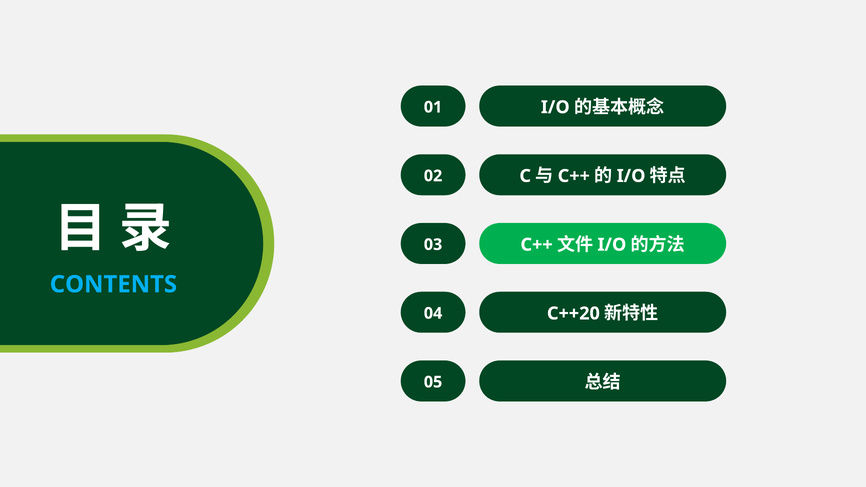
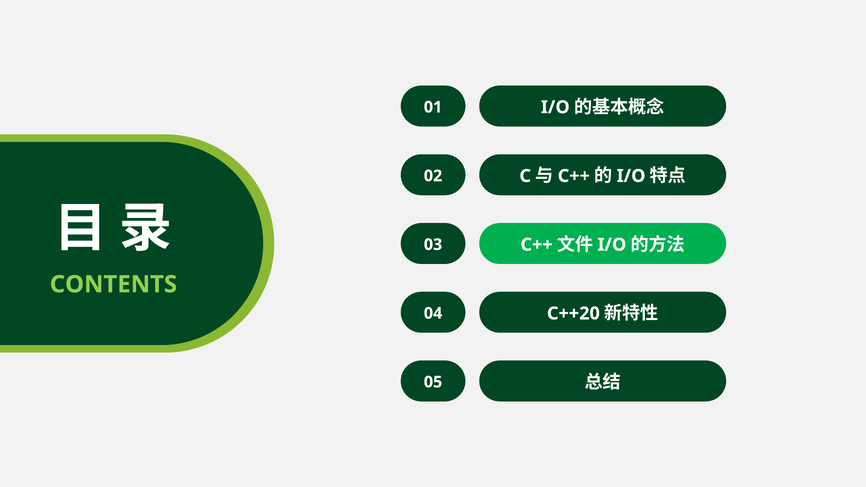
CONTENTS colour: light blue -> light green (113, 284)
